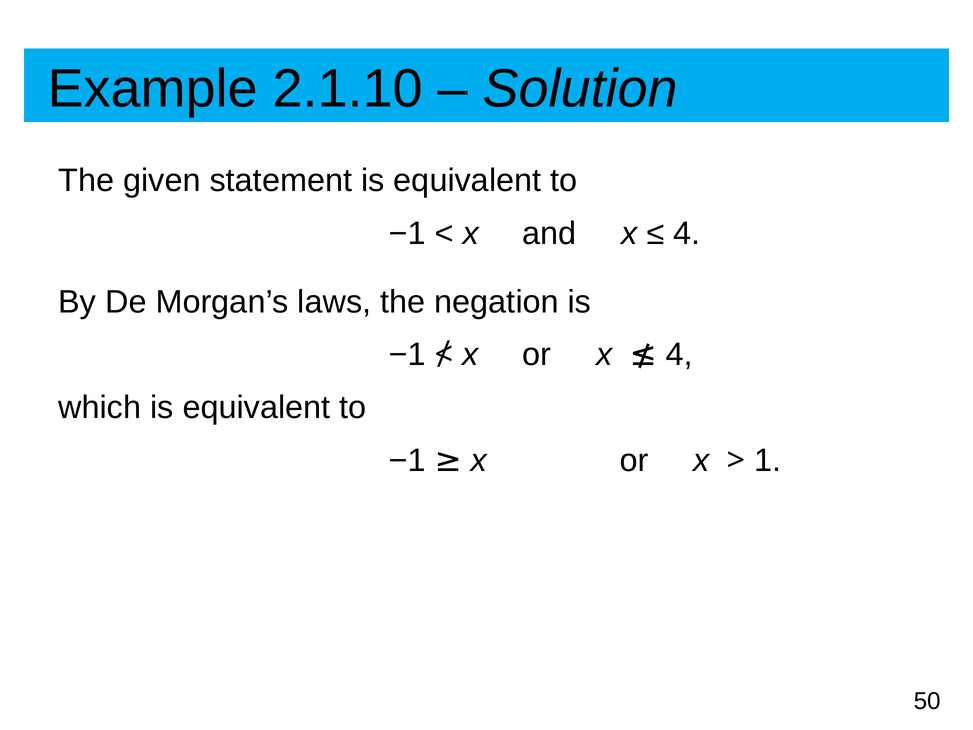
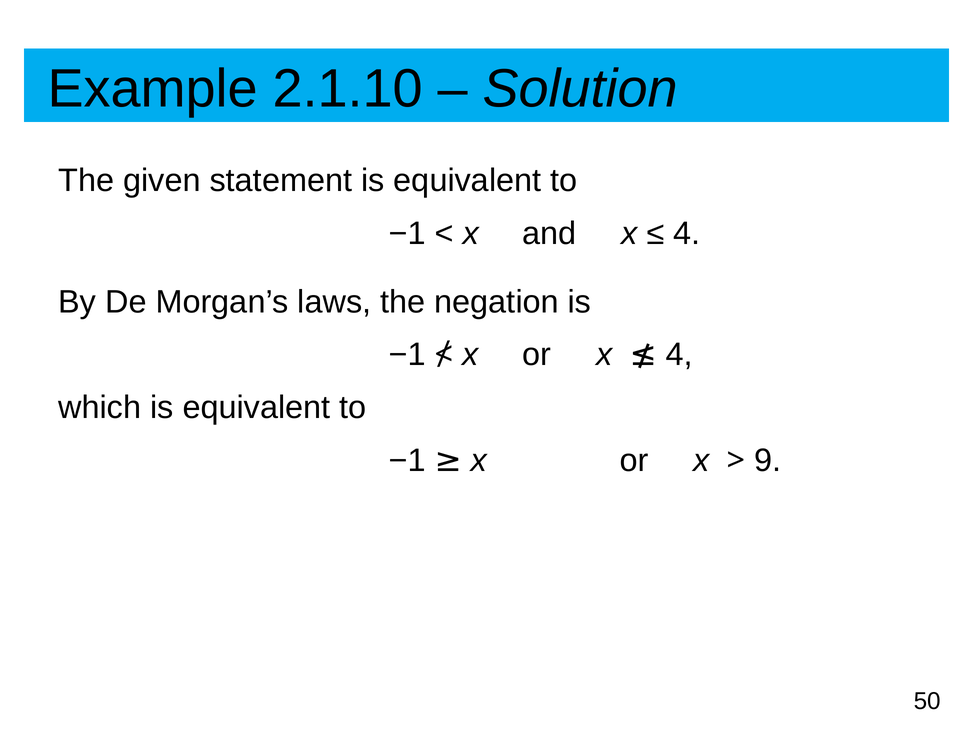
1: 1 -> 9 (768, 461)
